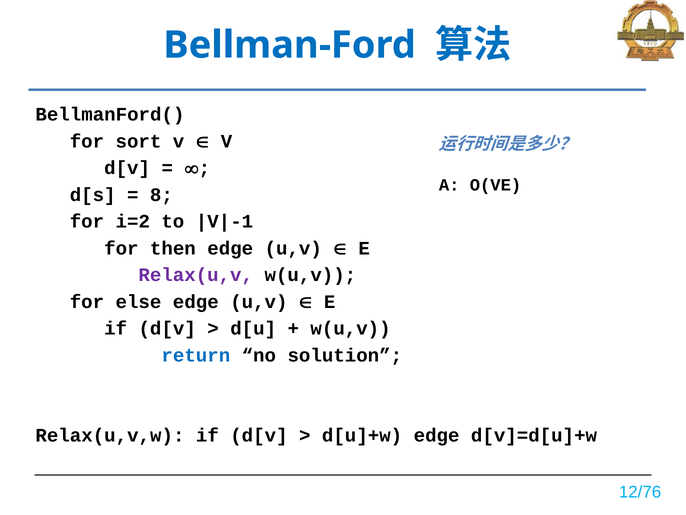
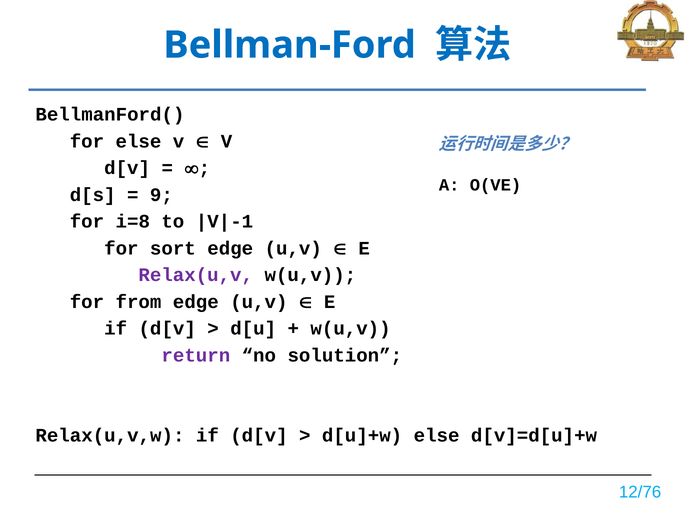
for sort: sort -> else (138, 141)
8: 8 -> 9 (161, 195)
i=2: i=2 -> i=8 (133, 221)
then: then -> sort (173, 248)
else: else -> from (138, 301)
return colour: blue -> purple (196, 355)
d[u]+w edge: edge -> else (437, 435)
